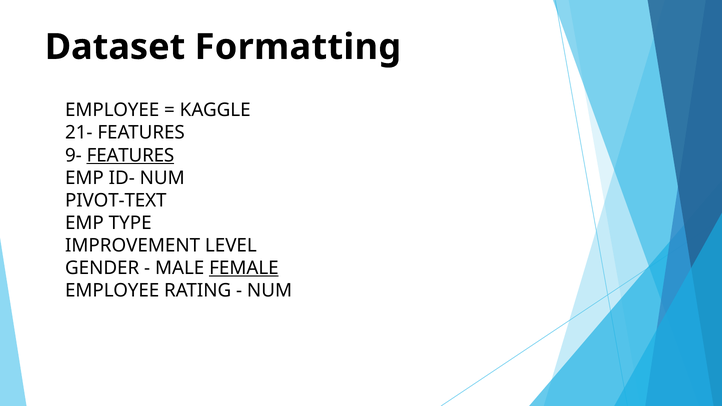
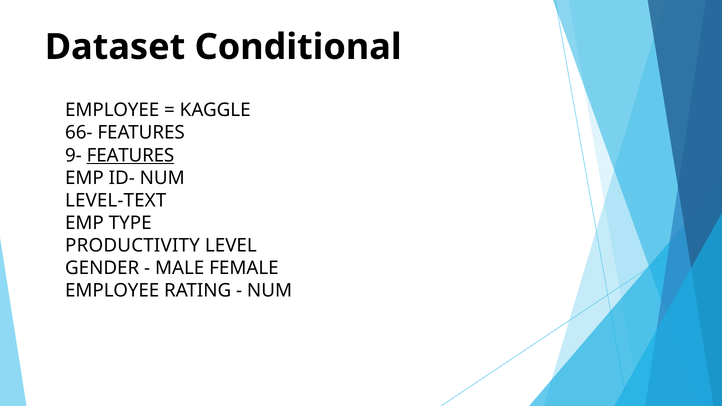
Formatting: Formatting -> Conditional (298, 47)
21-: 21- -> 66- (79, 133)
PIVOT-TEXT: PIVOT-TEXT -> LEVEL-TEXT (116, 201)
IMPROVEMENT: IMPROVEMENT -> PRODUCTIVITY (132, 246)
FEMALE underline: present -> none (244, 268)
